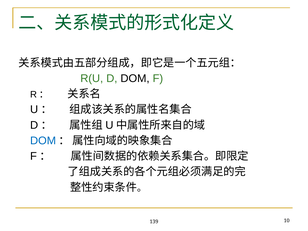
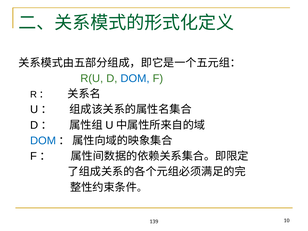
DOM colour: black -> blue (135, 78)
